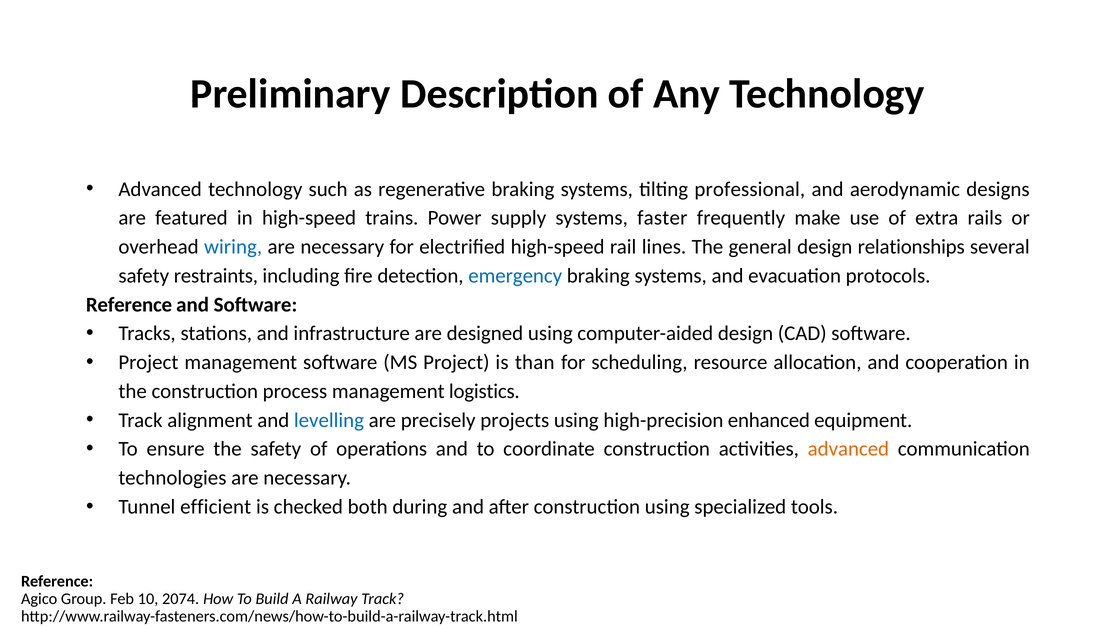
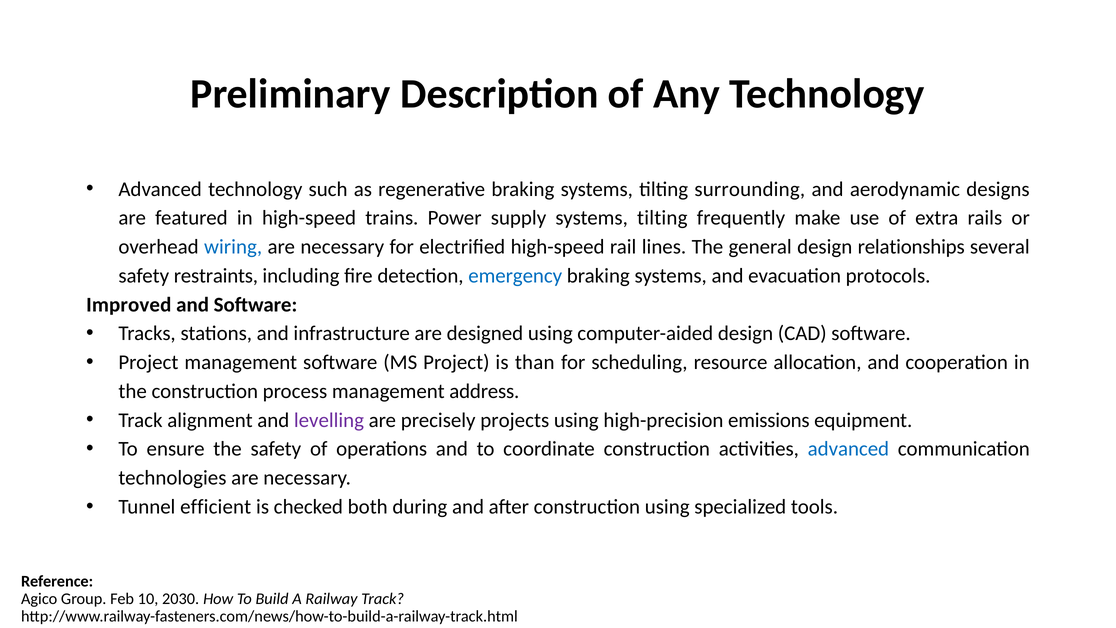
professional: professional -> surrounding (750, 189)
supply systems faster: faster -> tilting (662, 218)
Reference: Reference -> Improved (129, 305)
logistics: logistics -> address (484, 391)
levelling colour: blue -> purple (329, 420)
enhanced: enhanced -> emissions (769, 420)
advanced colour: orange -> blue (848, 449)
2074: 2074 -> 2030 (181, 599)
